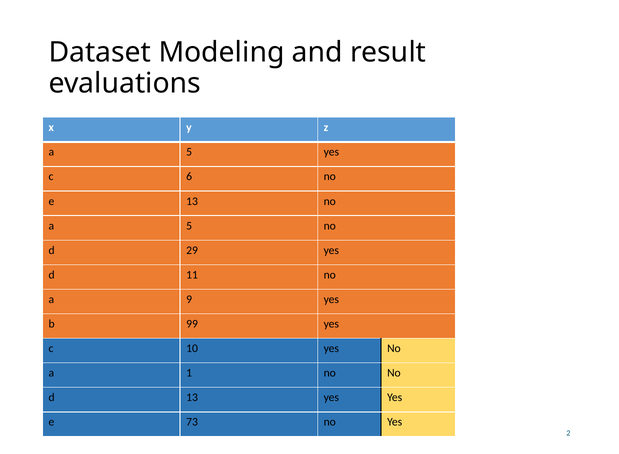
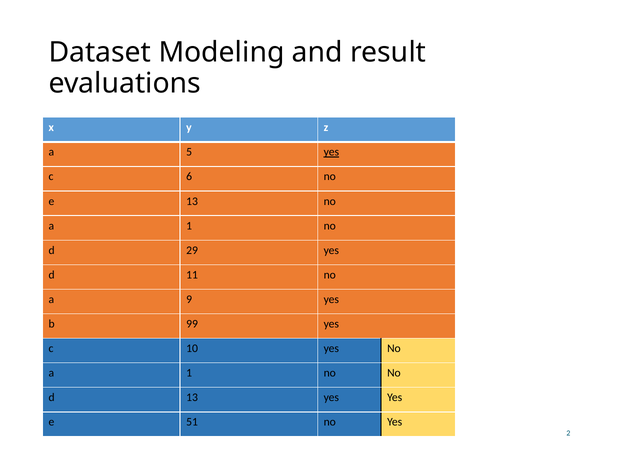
yes underline: none -> present (331, 152)
5: 5 -> 1 (189, 225)
73: 73 -> 51 (192, 422)
